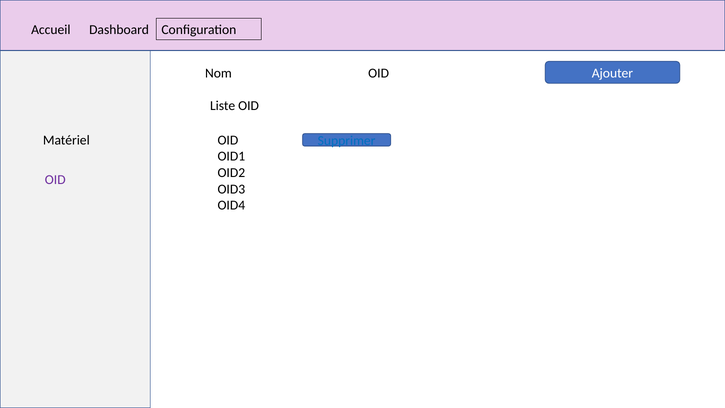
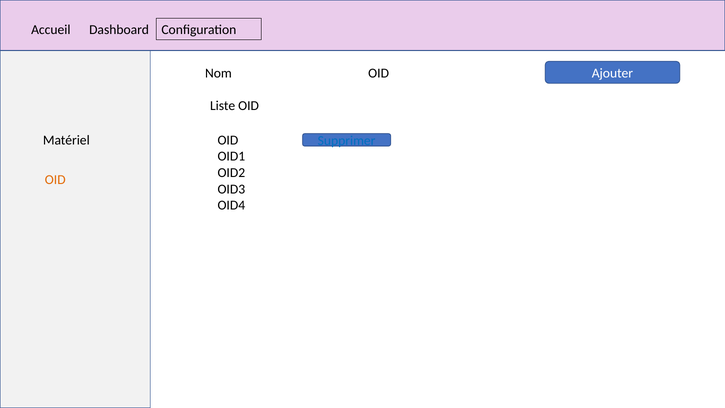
OID colour: purple -> orange (55, 180)
